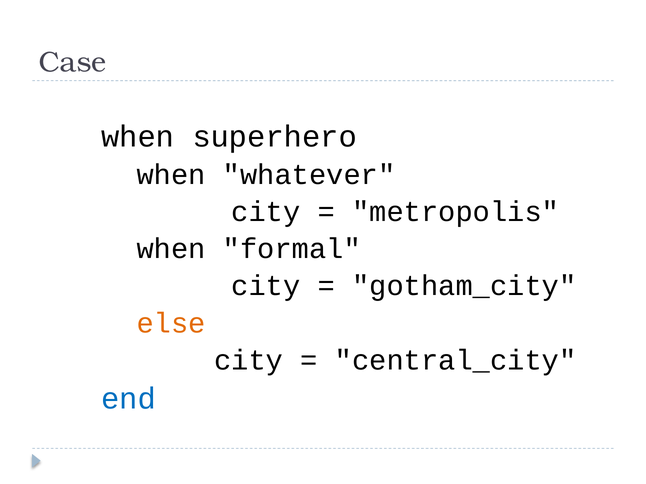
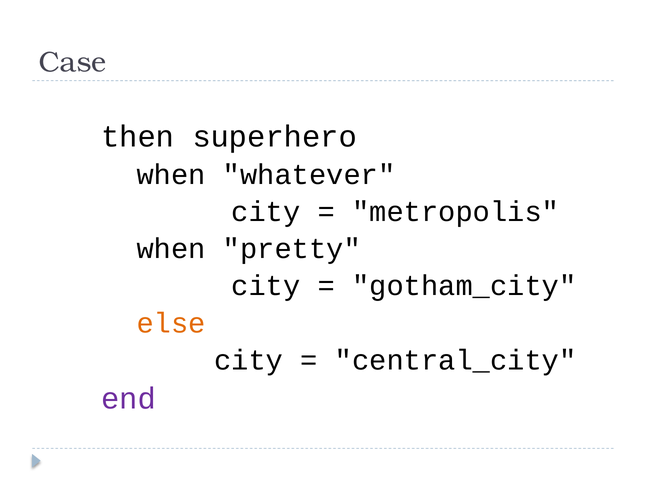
when: when -> then (138, 137)
formal: formal -> pretty (292, 249)
end colour: blue -> purple (129, 399)
